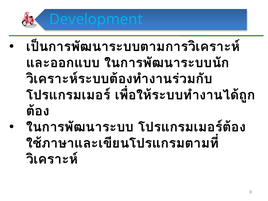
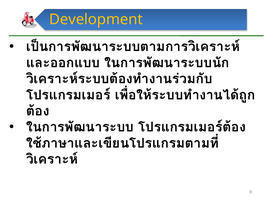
Development colour: light blue -> yellow (96, 19)
